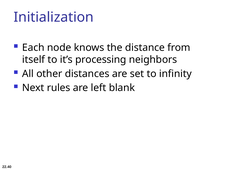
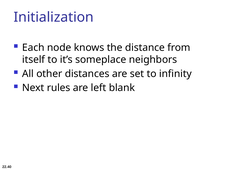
processing: processing -> someplace (101, 60)
